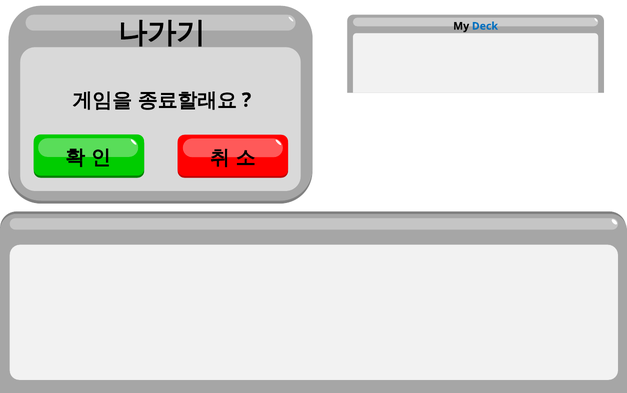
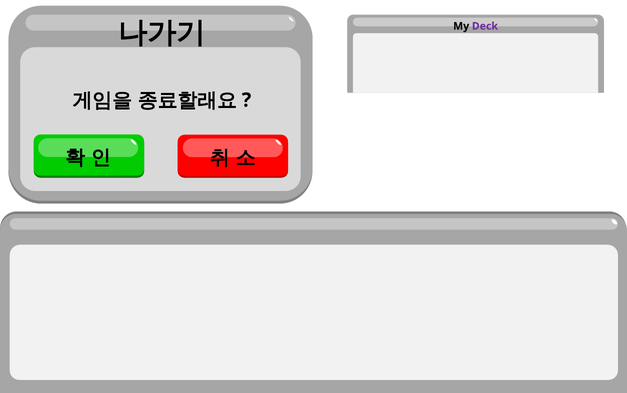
Deck colour: blue -> purple (485, 26)
